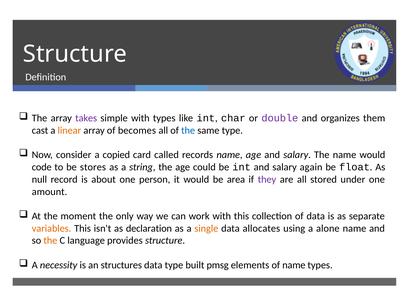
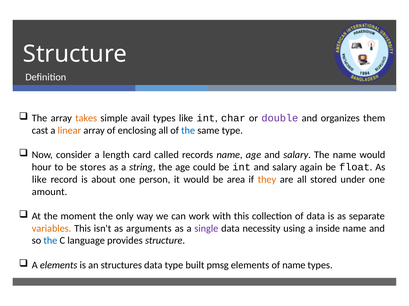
takes colour: purple -> orange (86, 118)
simple with: with -> avail (140, 118)
becomes: becomes -> enclosing (137, 131)
copied: copied -> length (116, 155)
code: code -> hour (42, 168)
null: null -> like (39, 180)
they colour: purple -> orange (267, 180)
declaration: declaration -> arguments (149, 229)
single colour: orange -> purple (206, 229)
allocates: allocates -> necessity (261, 229)
alone: alone -> inside (328, 229)
the colour: orange -> blue (50, 241)
A necessity: necessity -> elements (59, 266)
